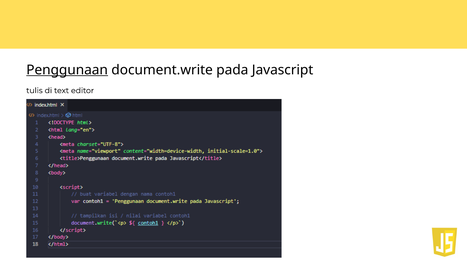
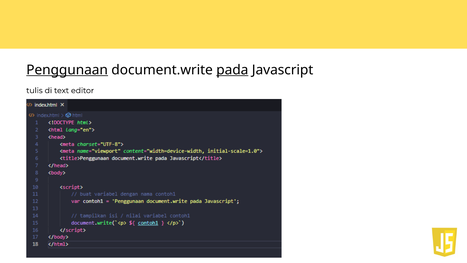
pada underline: none -> present (232, 70)
